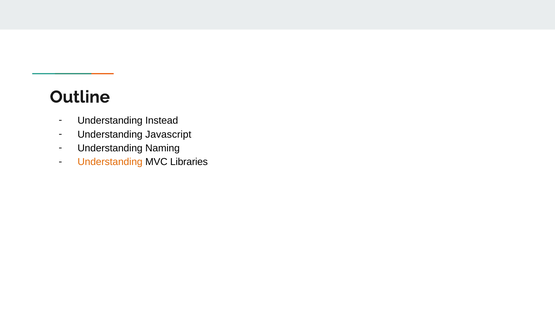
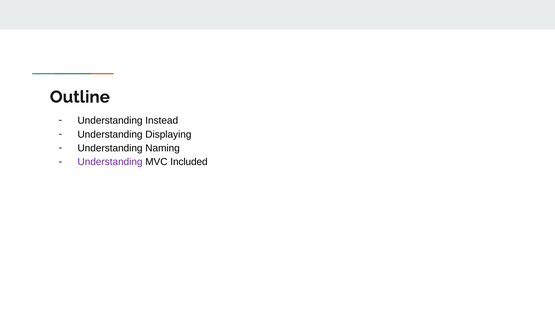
Javascript: Javascript -> Displaying (168, 134)
Understanding colour: orange -> purple (110, 162)
Libraries: Libraries -> Included (189, 162)
